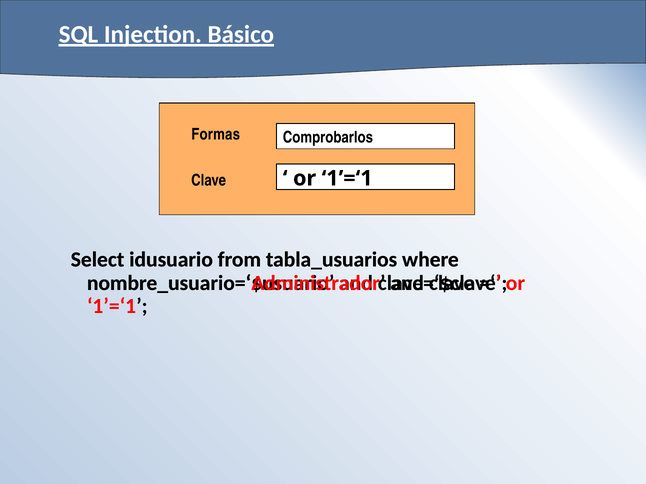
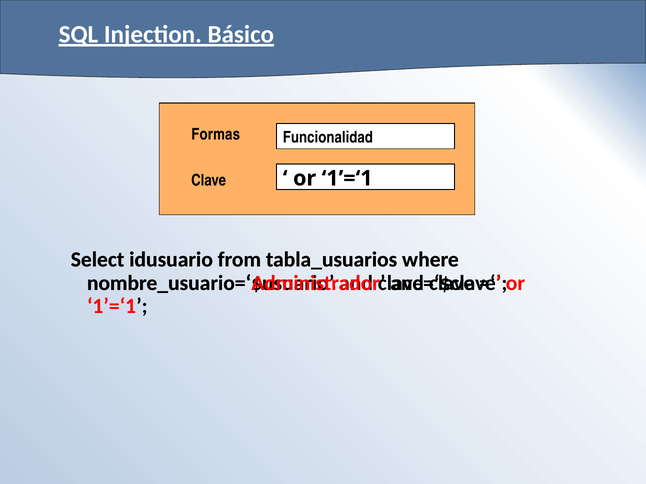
Comprobarlos: Comprobarlos -> Funcionalidad (328, 137)
